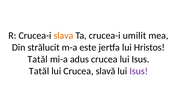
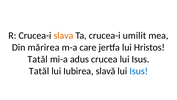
strălucit: strălucit -> mărirea (44, 47)
este: este -> care (88, 47)
lui Crucea: Crucea -> Iubirea (78, 71)
Isus colour: purple -> blue (139, 71)
